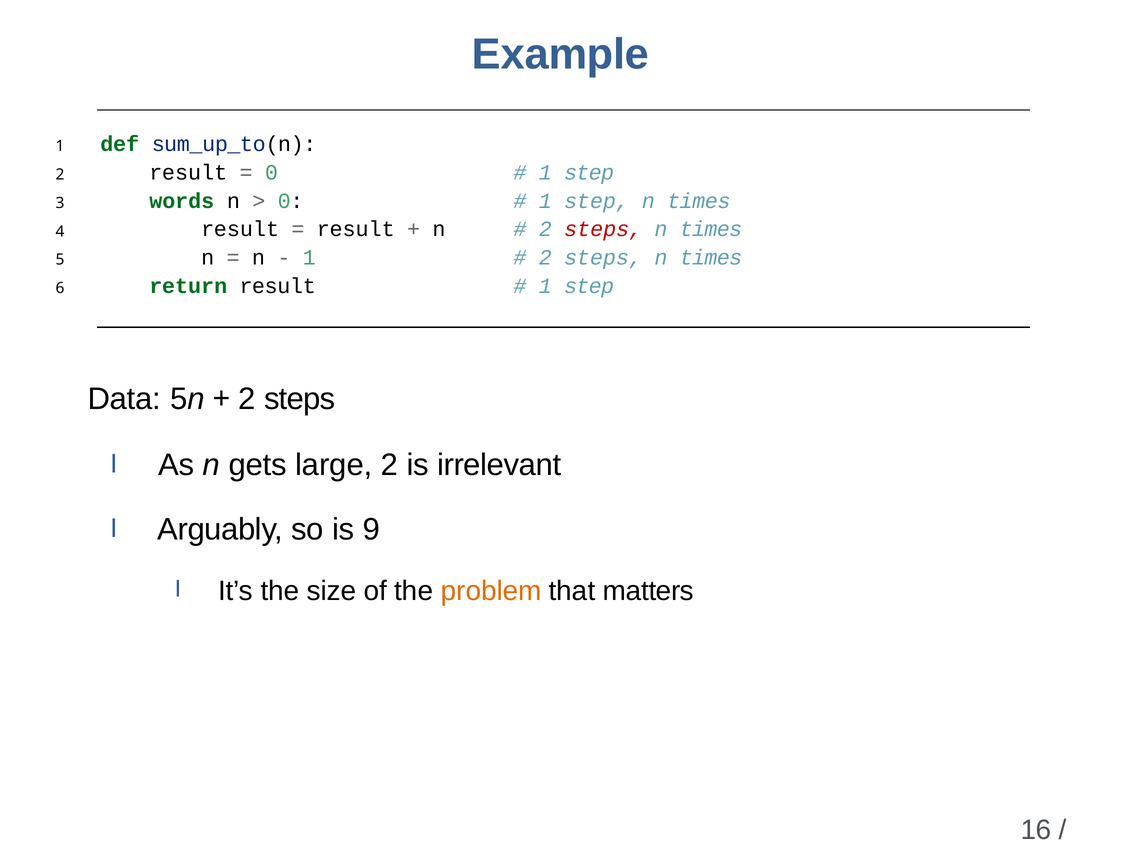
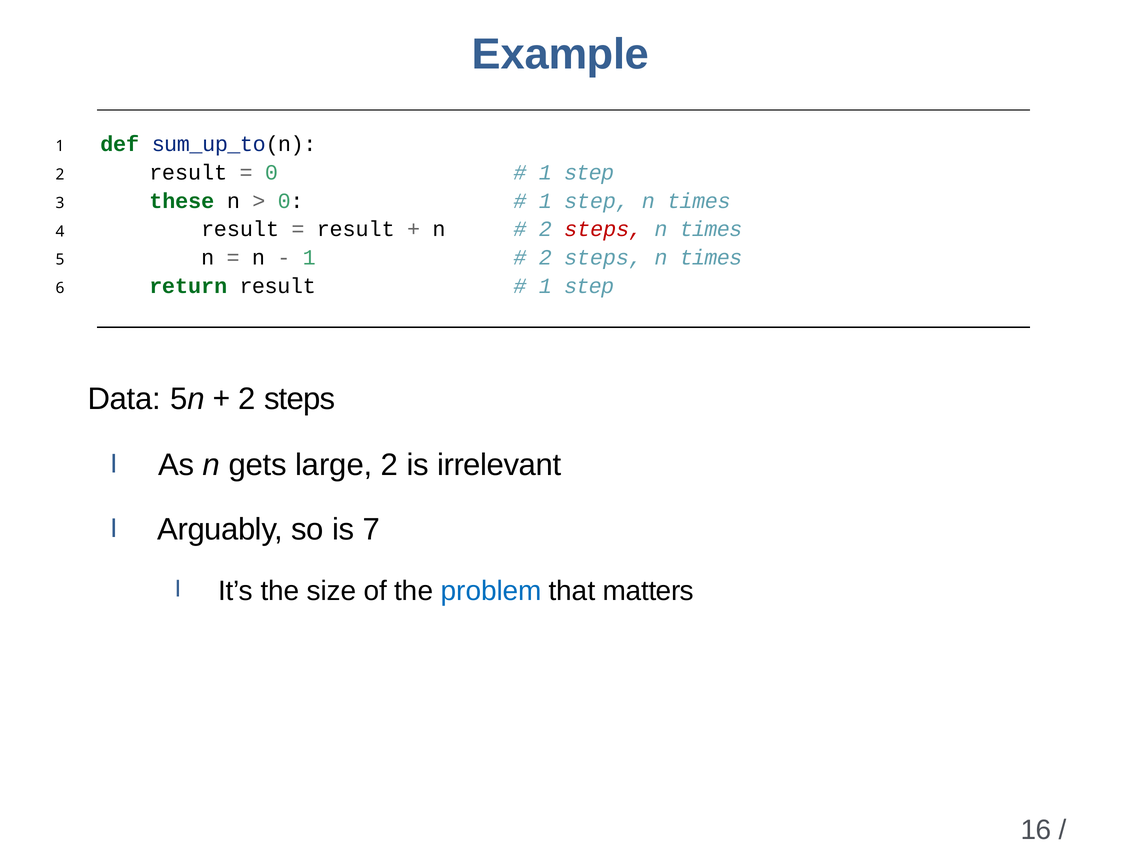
words: words -> these (182, 201)
9: 9 -> 7 (371, 529)
problem colour: orange -> blue (491, 591)
